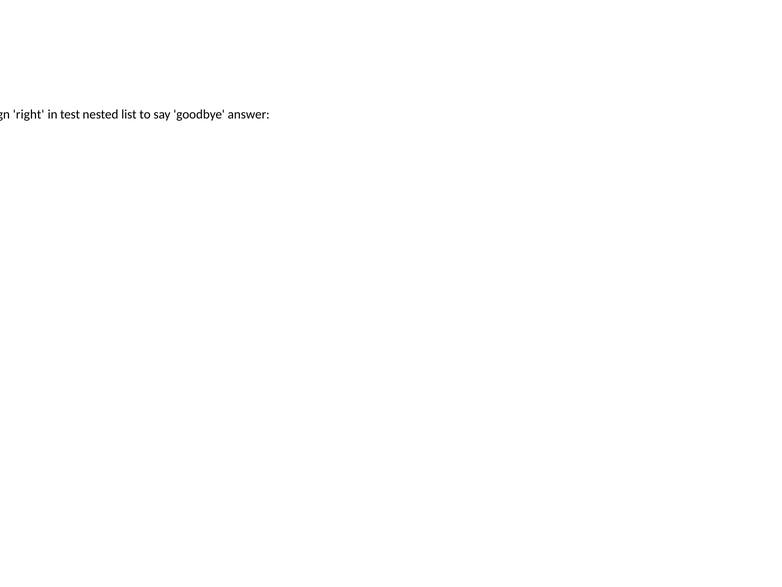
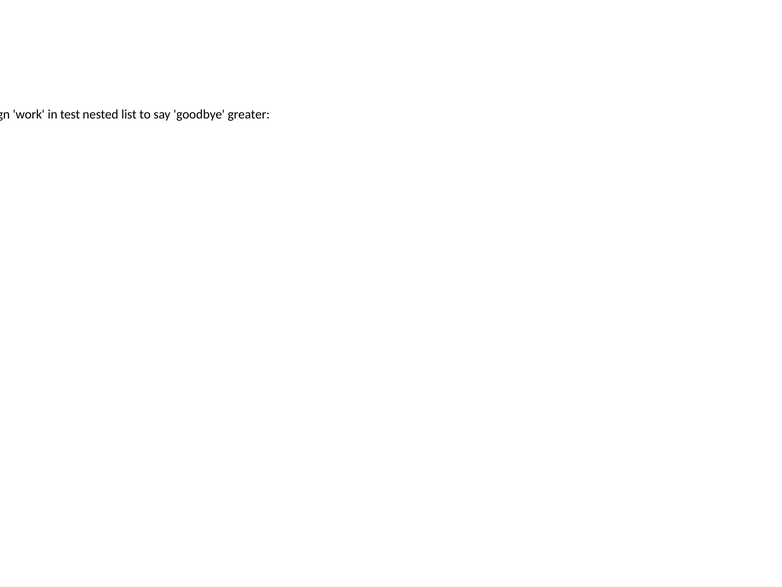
right: right -> work (29, 114)
answer: answer -> greater (249, 114)
